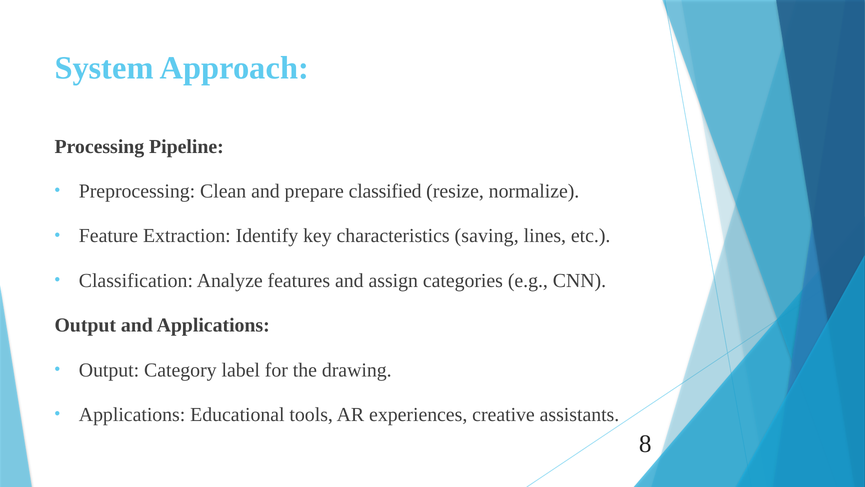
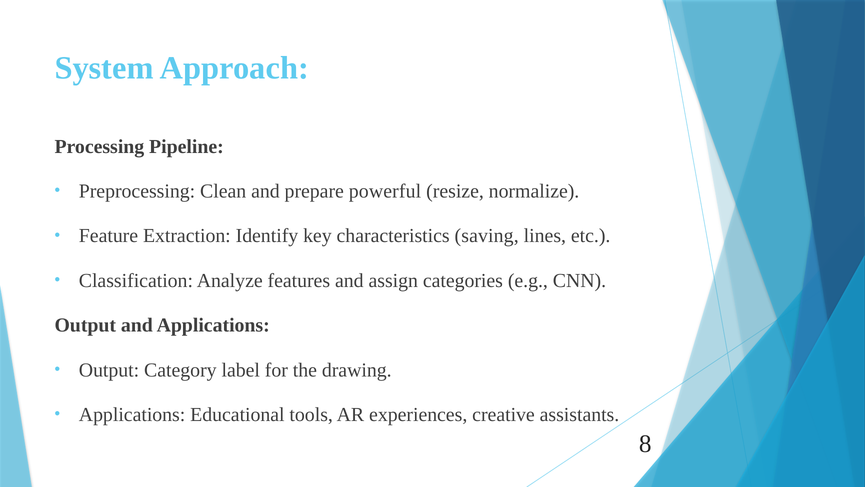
classified: classified -> powerful (385, 191)
